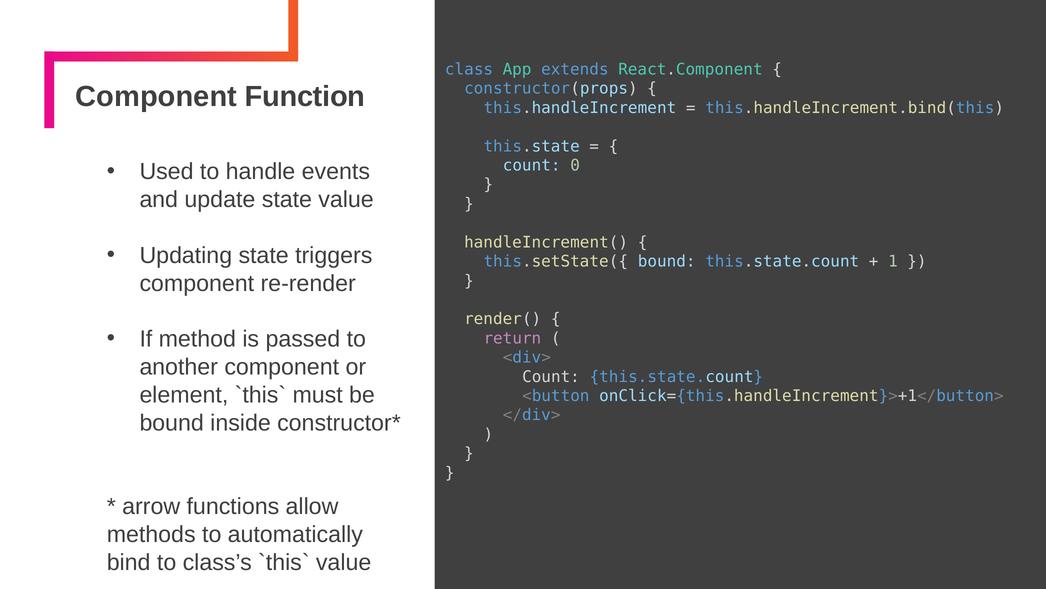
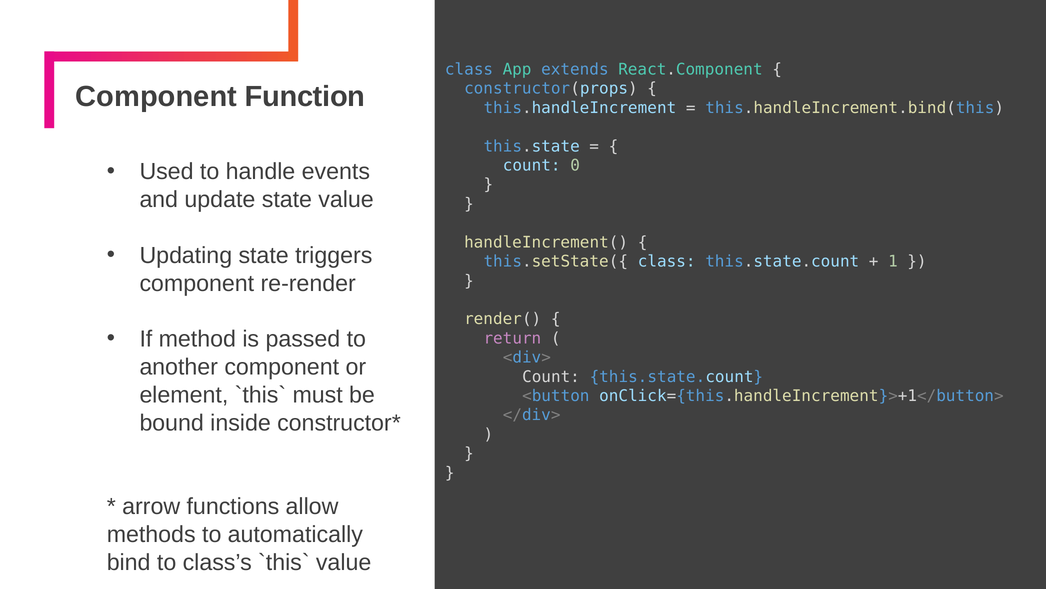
this.setState({ bound: bound -> class (667, 261)
